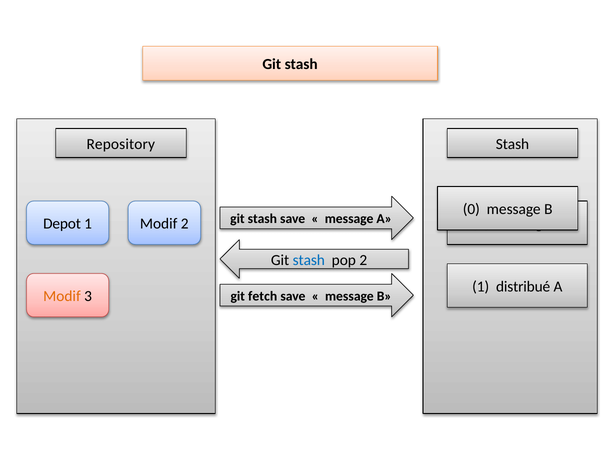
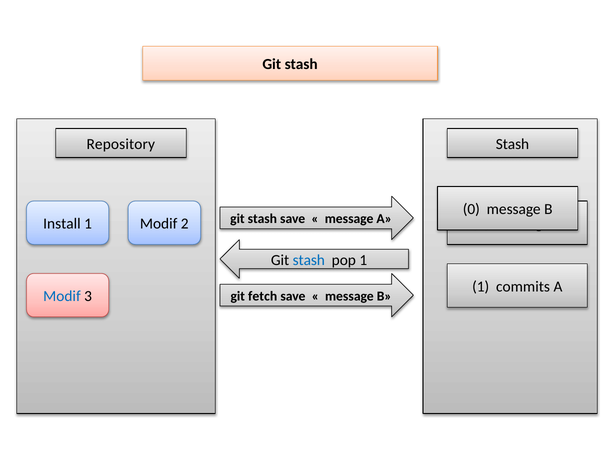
Depot: Depot -> Install (62, 224)
pop 2: 2 -> 1 (363, 260)
distribué: distribué -> commits (523, 287)
Modif colour: orange -> blue (62, 297)
